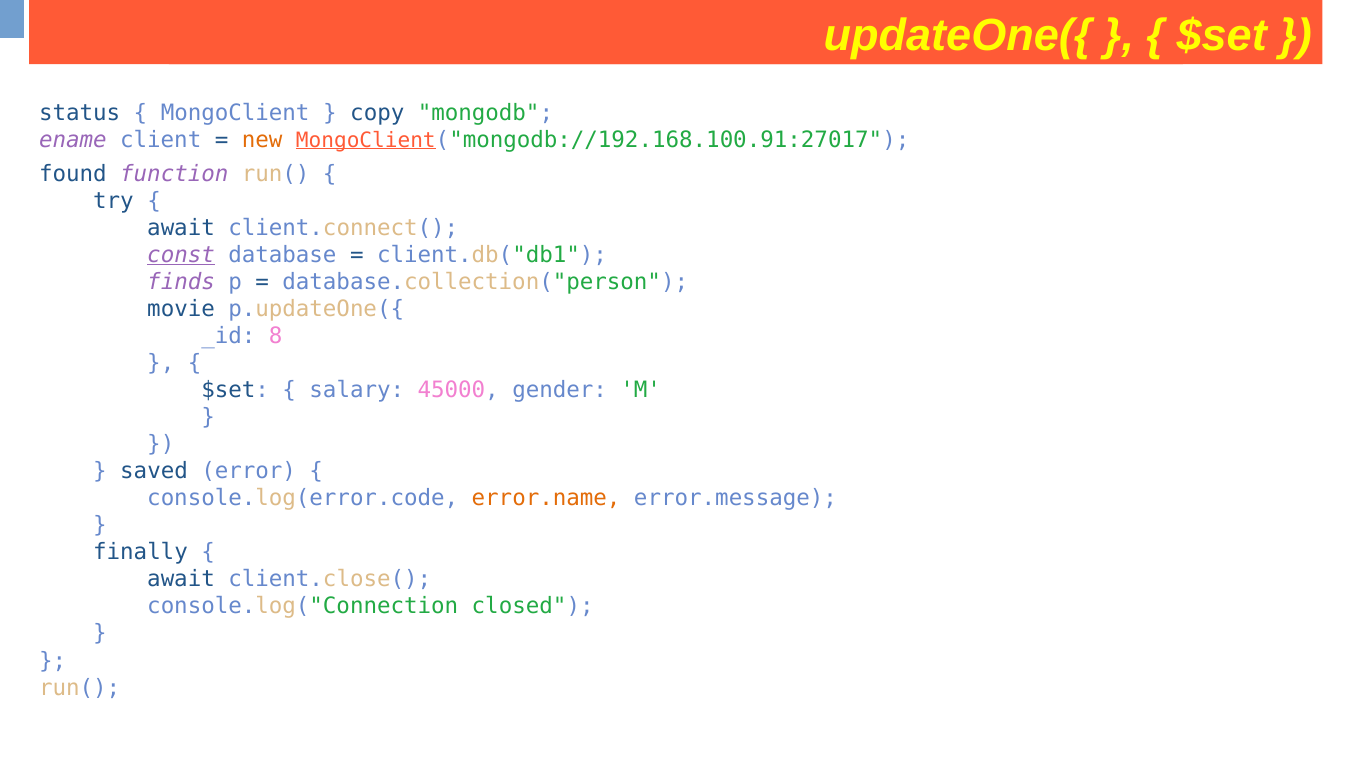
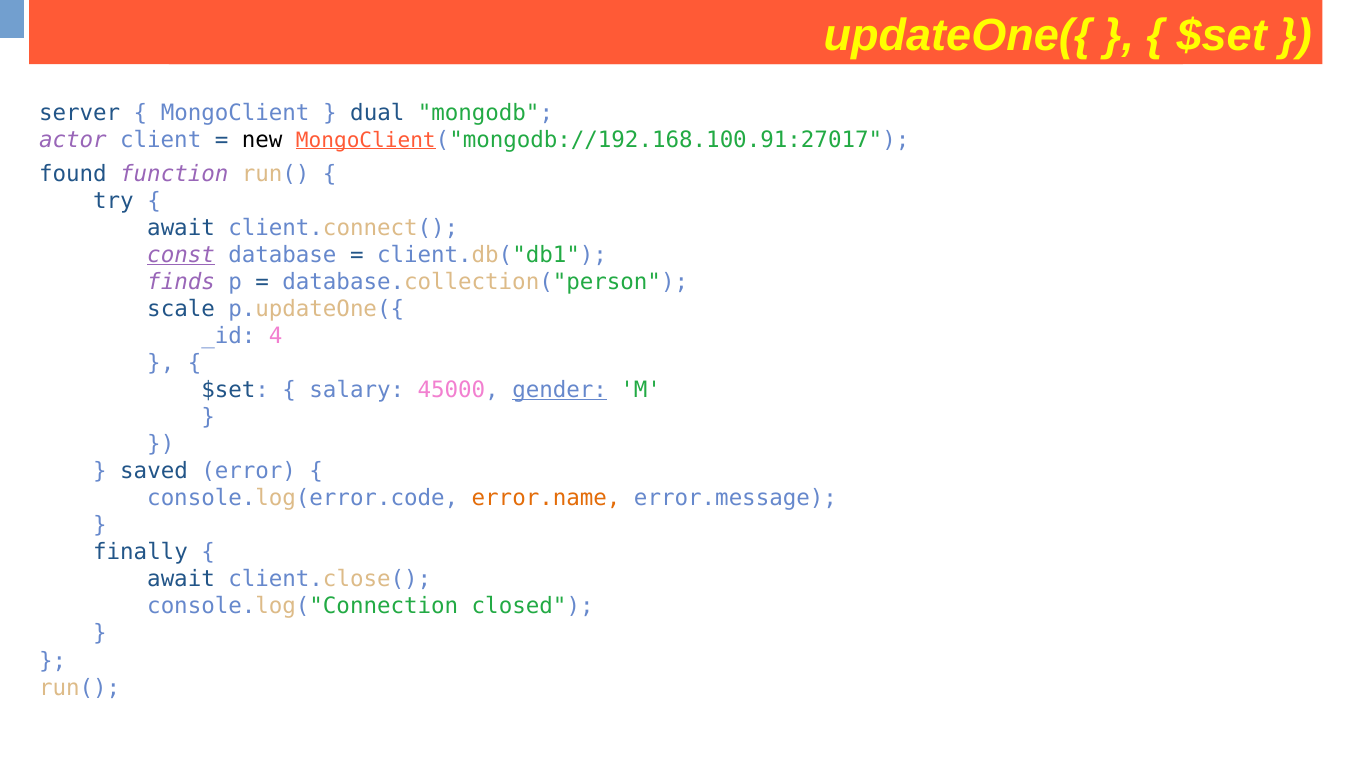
status: status -> server (80, 113)
copy: copy -> dual (377, 113)
ename: ename -> actor (73, 140)
new colour: orange -> black (262, 140)
movie: movie -> scale (181, 309)
8: 8 -> 4 (276, 336)
gender underline: none -> present (560, 390)
